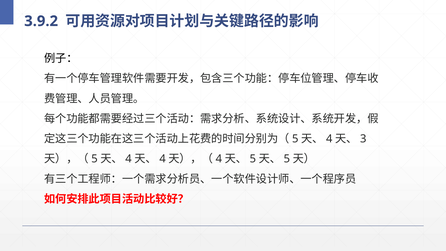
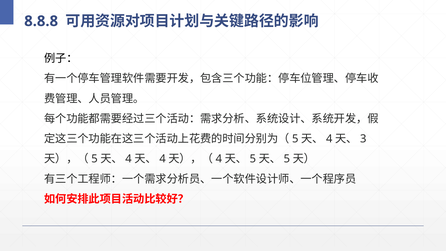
3.9.2: 3.9.2 -> 8.8.8 (41, 21)
